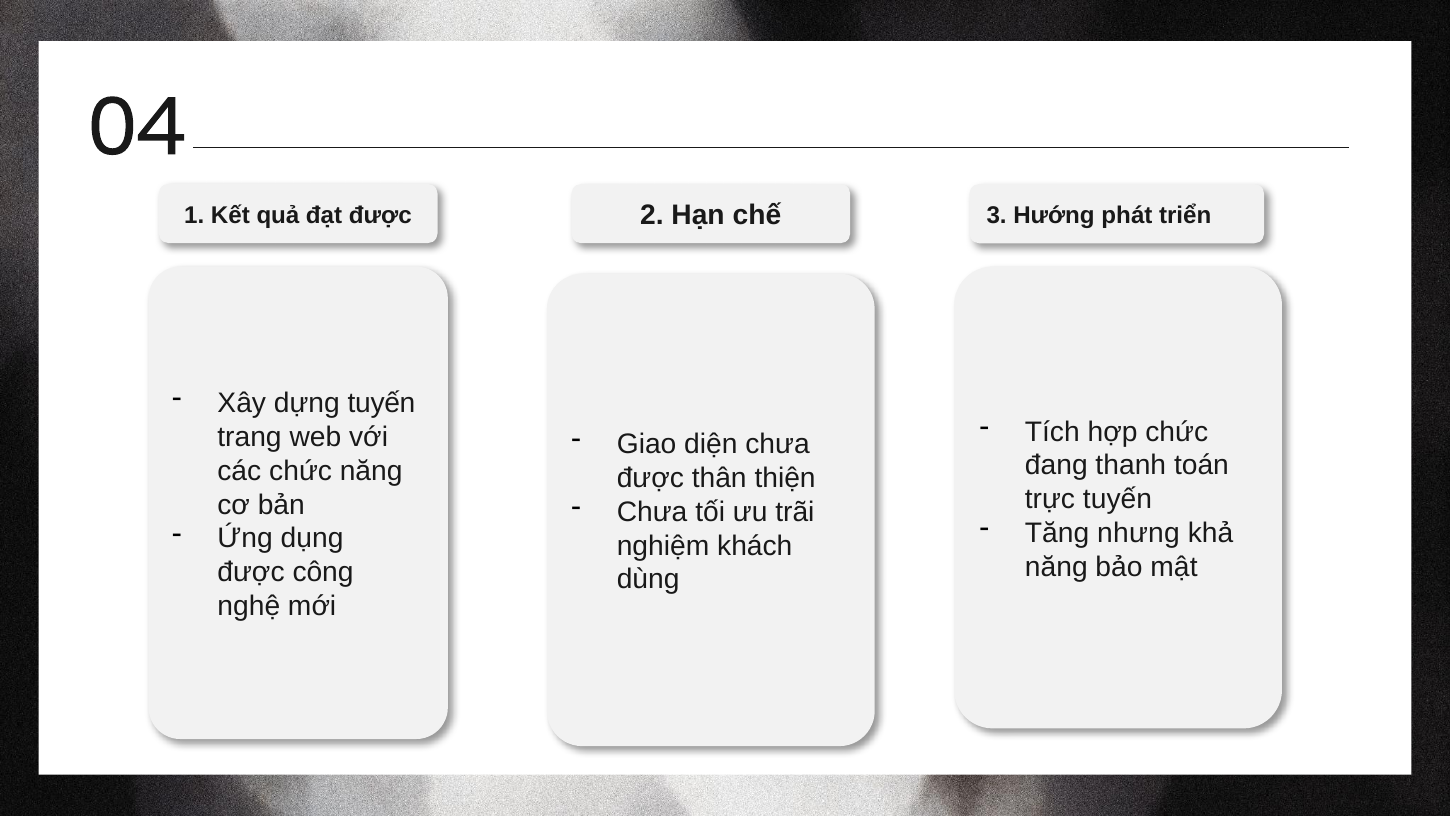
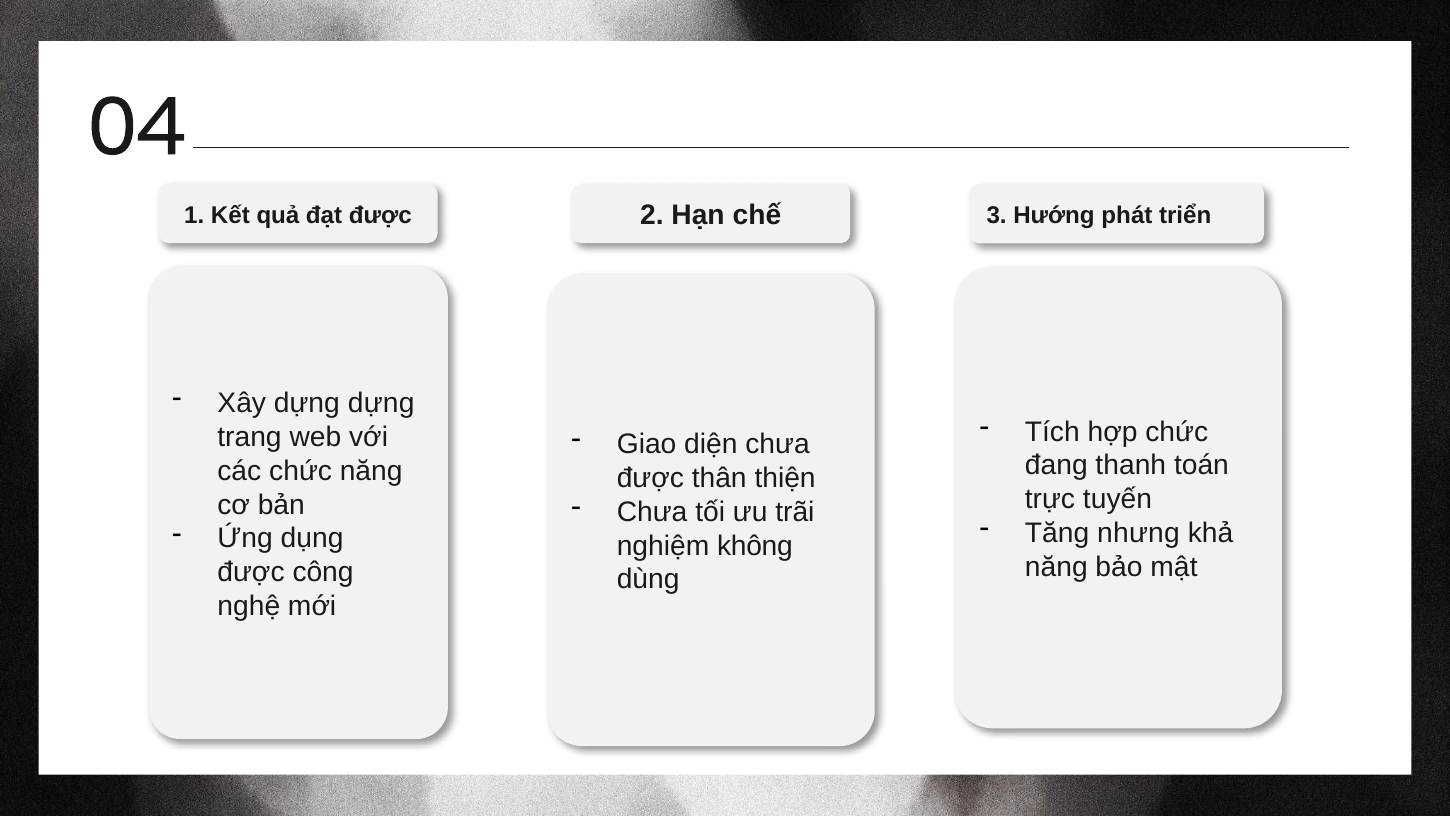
dựng tuyến: tuyến -> dựng (381, 403)
khách: khách -> không (755, 546)
